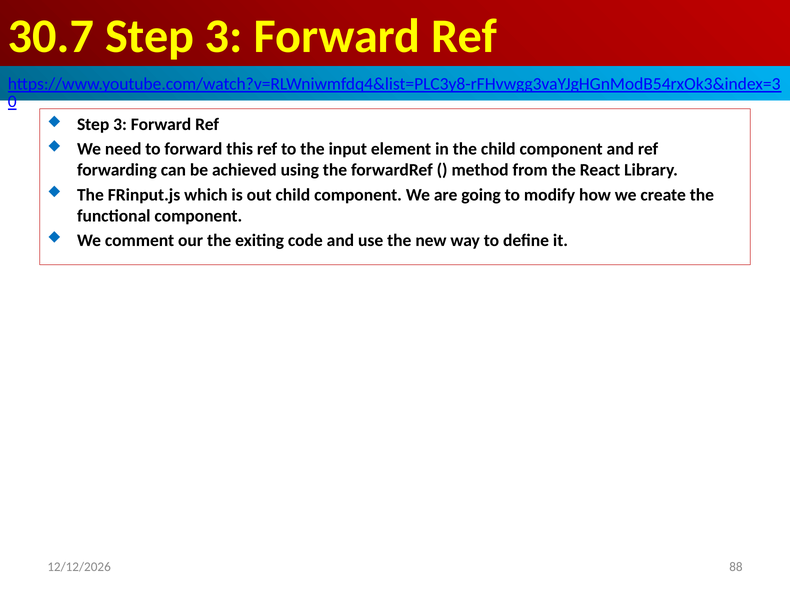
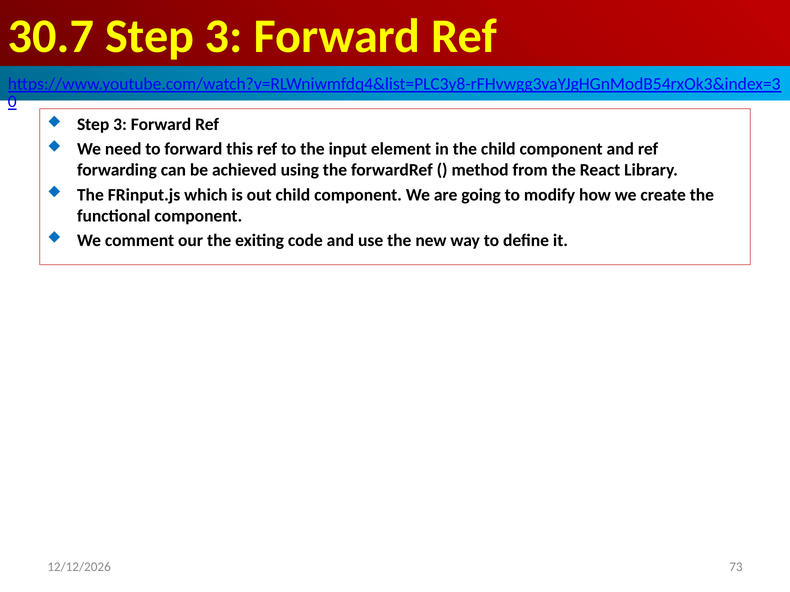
88: 88 -> 73 (736, 567)
